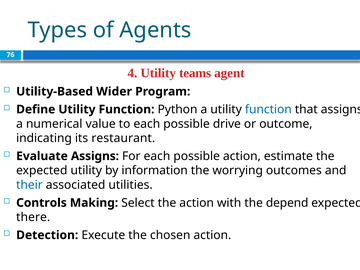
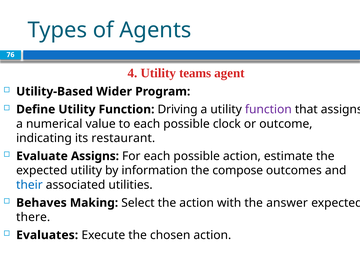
Python: Python -> Driving (178, 109)
function colour: blue -> purple (268, 109)
drive: drive -> clock (227, 124)
worrying: worrying -> compose (238, 171)
Controls: Controls -> Behaves (41, 203)
depend: depend -> answer (287, 203)
Detection: Detection -> Evaluates (47, 235)
